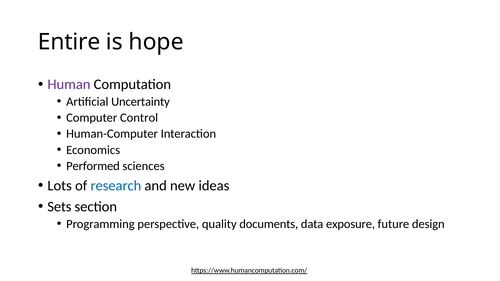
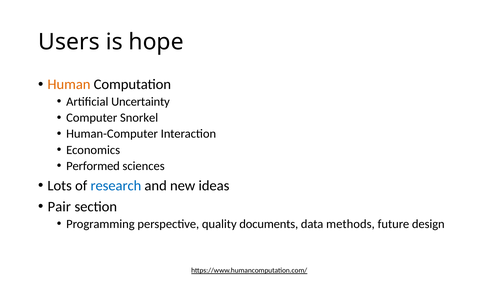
Entire: Entire -> Users (69, 42)
Human colour: purple -> orange (69, 85)
Control: Control -> Snorkel (139, 118)
Sets: Sets -> Pair (59, 207)
exposure: exposure -> methods (350, 224)
